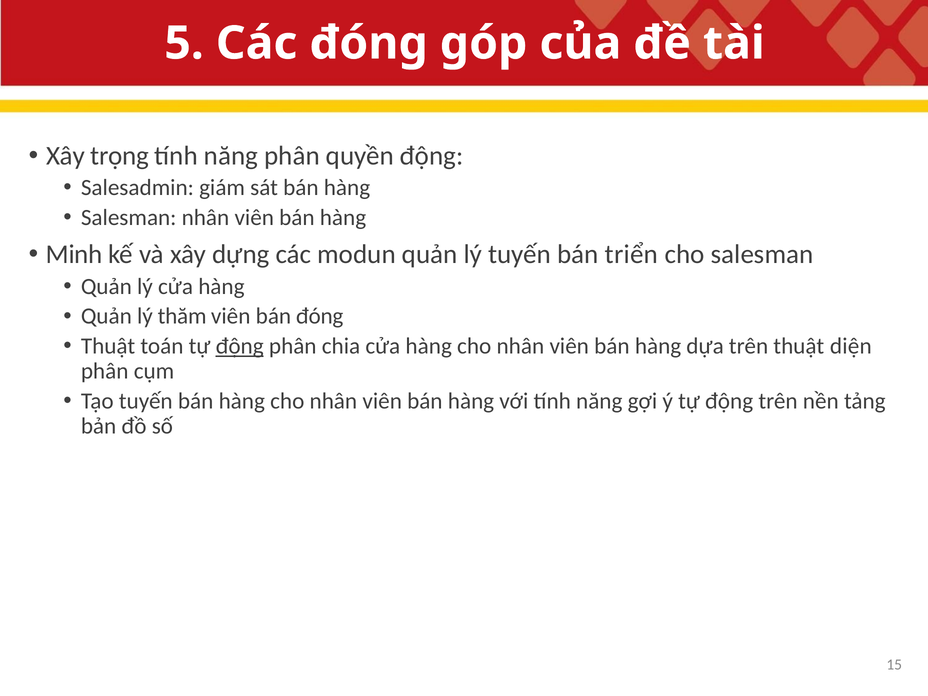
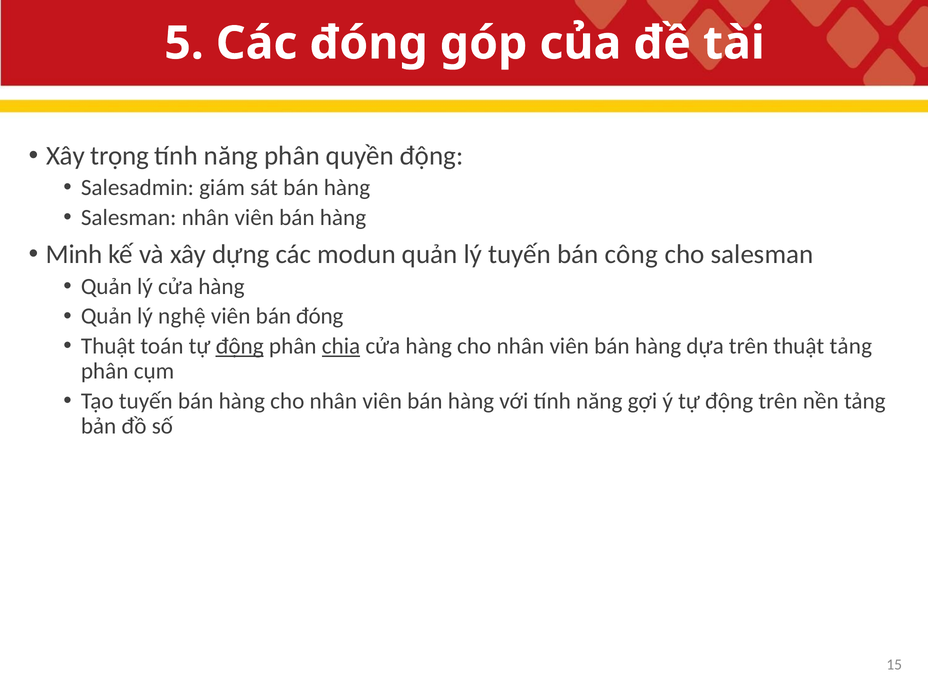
triển: triển -> công (631, 254)
thăm: thăm -> nghệ (182, 316)
chia underline: none -> present (341, 346)
thuật diện: diện -> tảng (851, 346)
